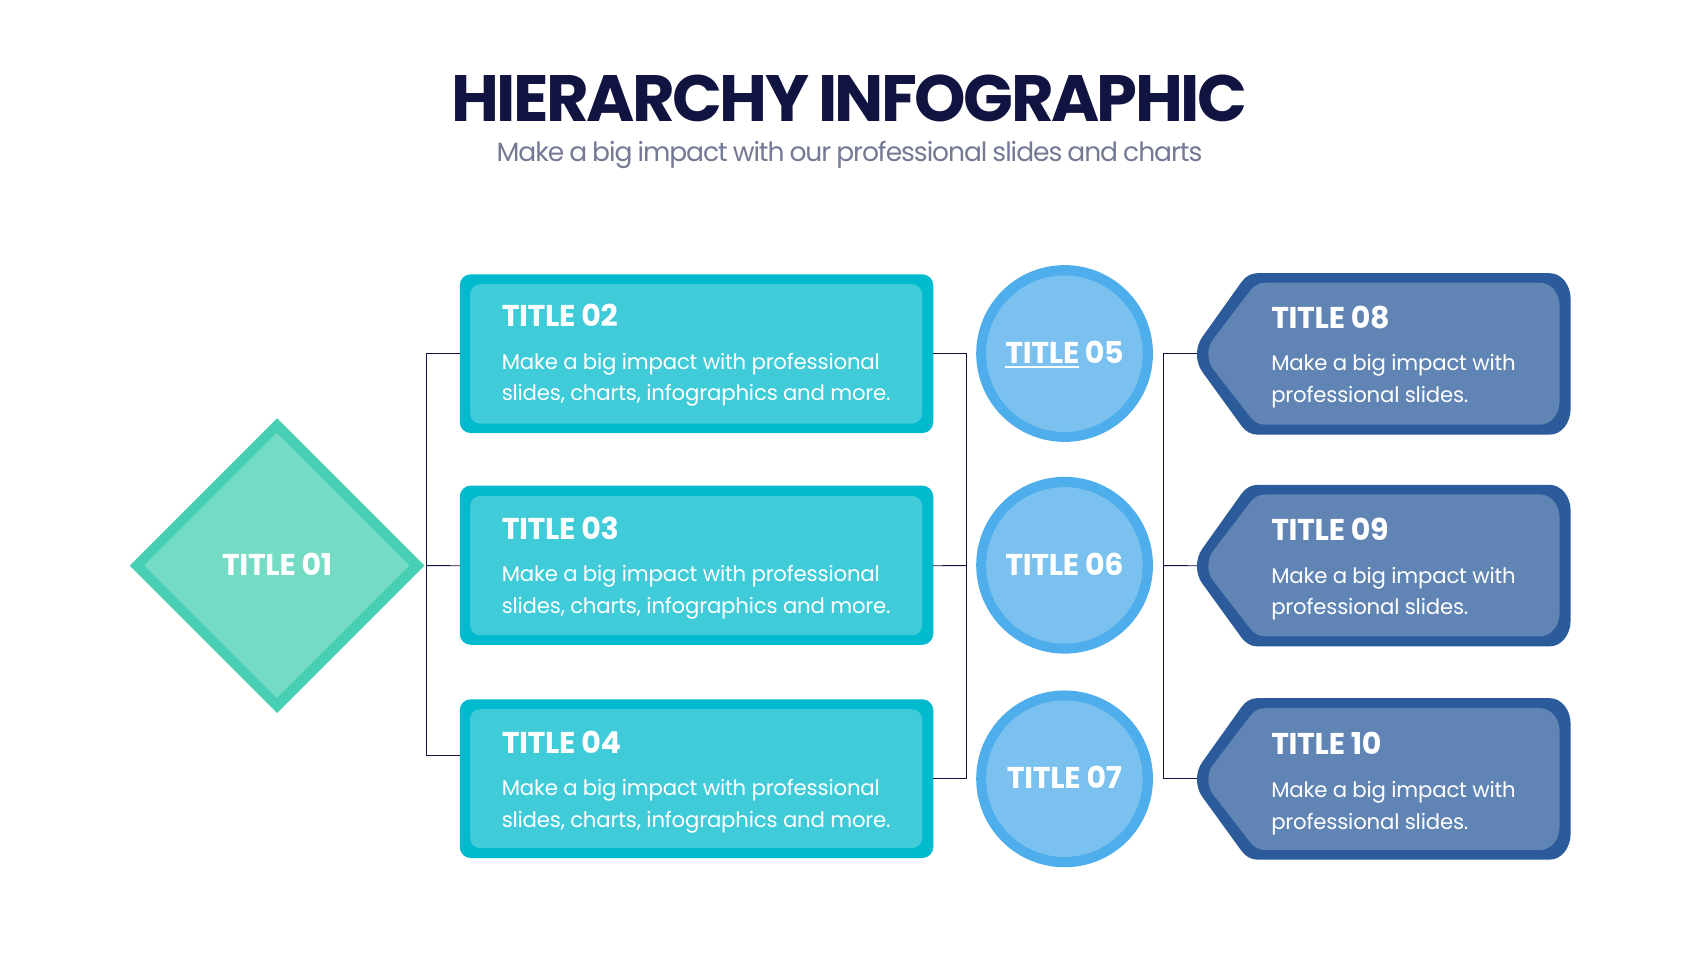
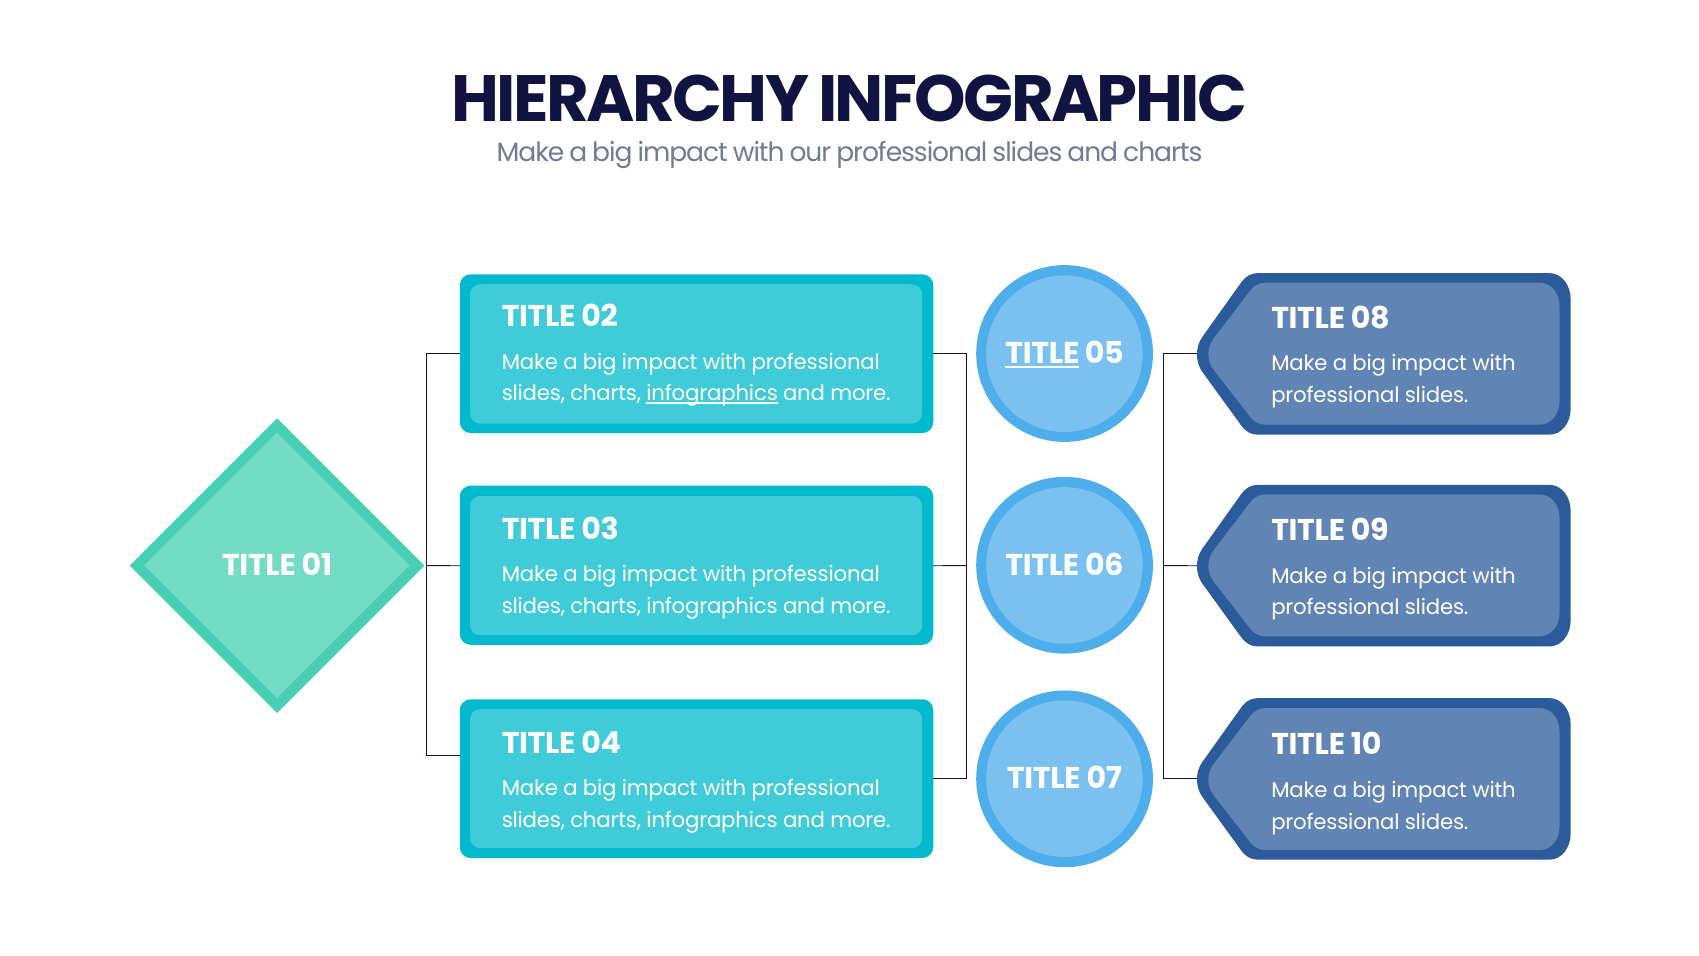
infographics underline: none -> present (712, 394)
